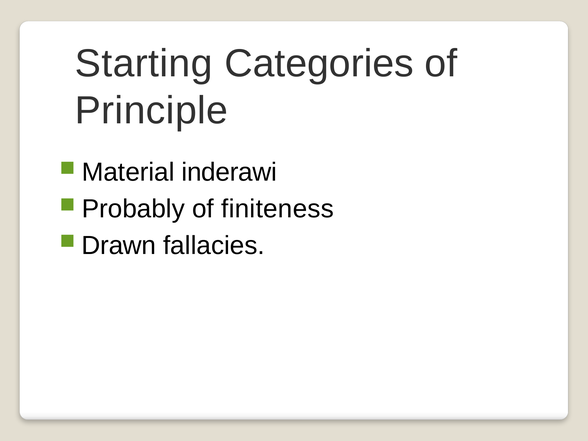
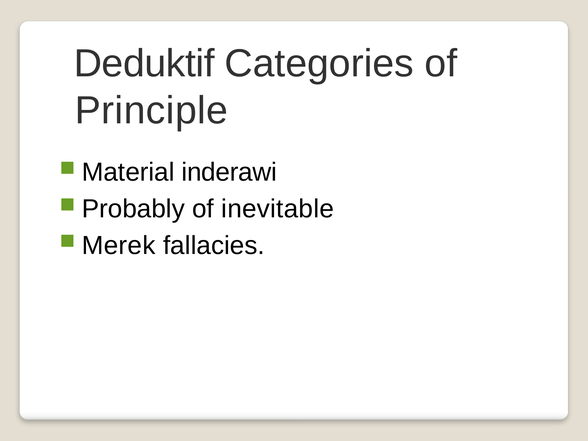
Starting: Starting -> Deduktif (144, 63)
finiteness: finiteness -> inevitable (278, 209)
Drawn: Drawn -> Merek (119, 245)
